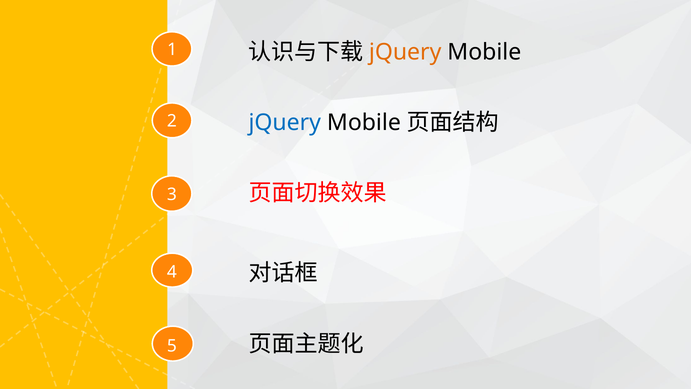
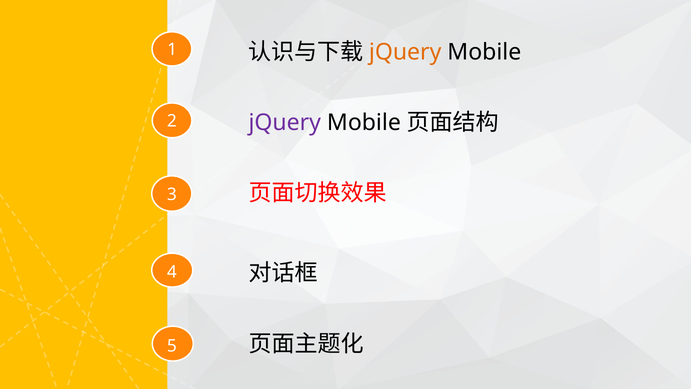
jQuery colour: blue -> purple (285, 123)
